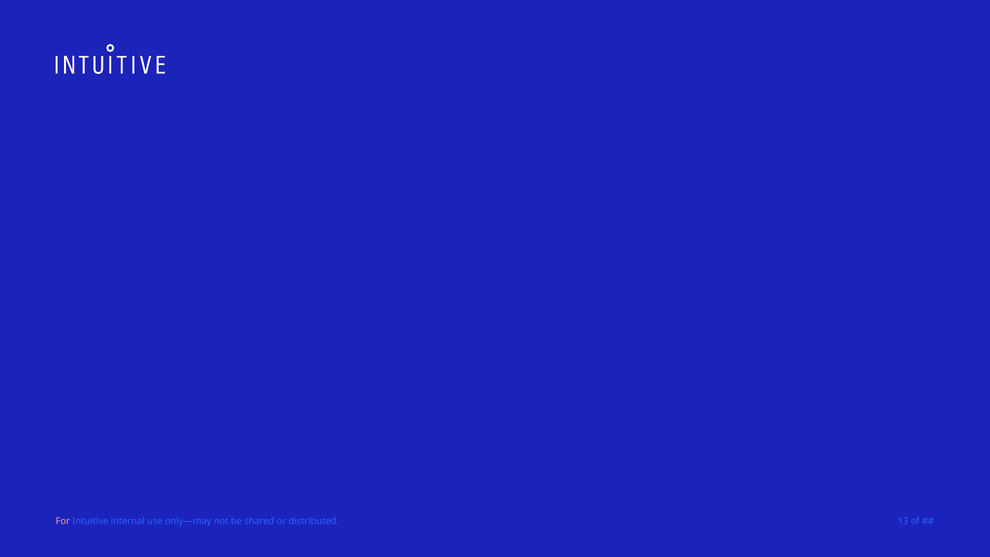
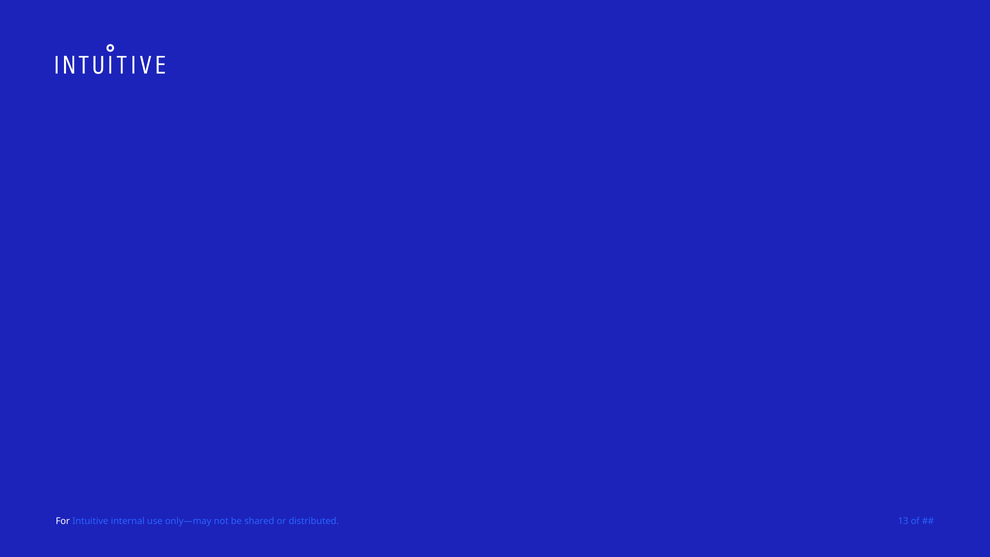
For colour: pink -> white (63, 521)
